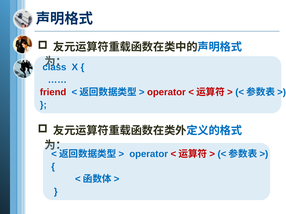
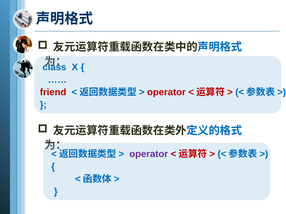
operator colour: blue -> purple (149, 154)
